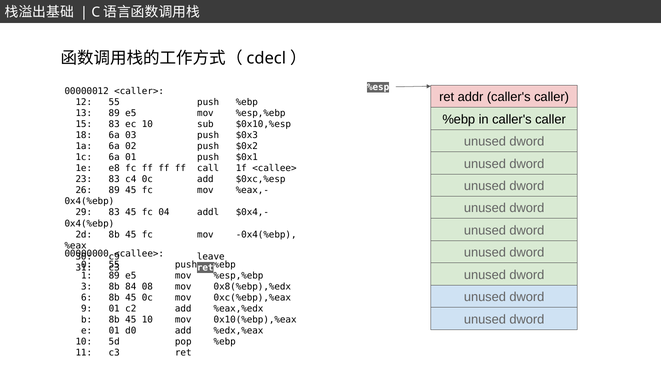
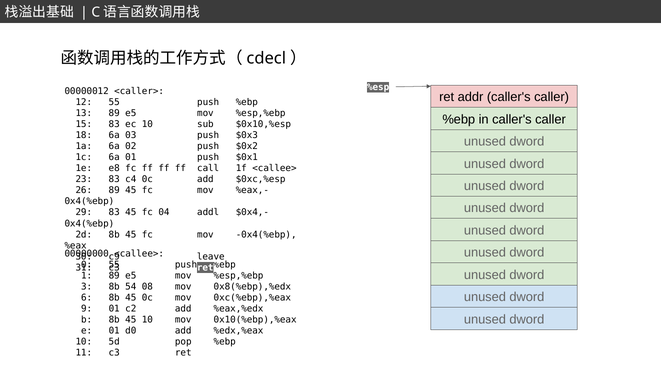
84: 84 -> 54 (131, 286)
